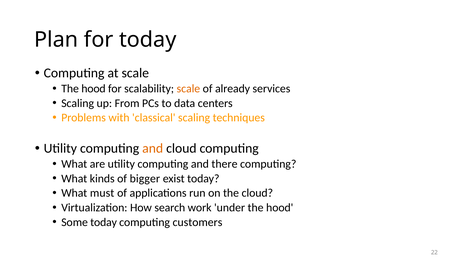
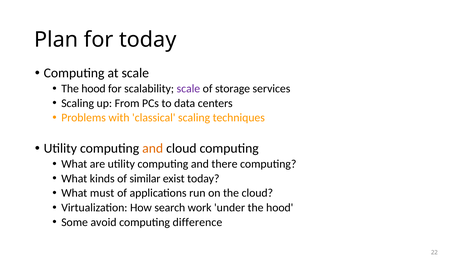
scale colour: orange -> purple (188, 89)
already: already -> storage (233, 89)
bigger: bigger -> similar (145, 179)
Some today: today -> avoid (104, 223)
customers: customers -> difference (197, 223)
